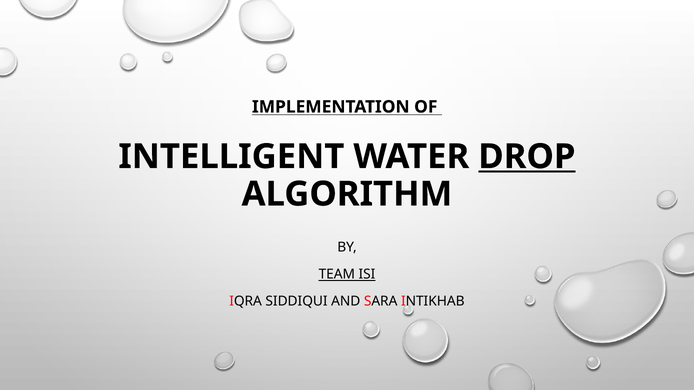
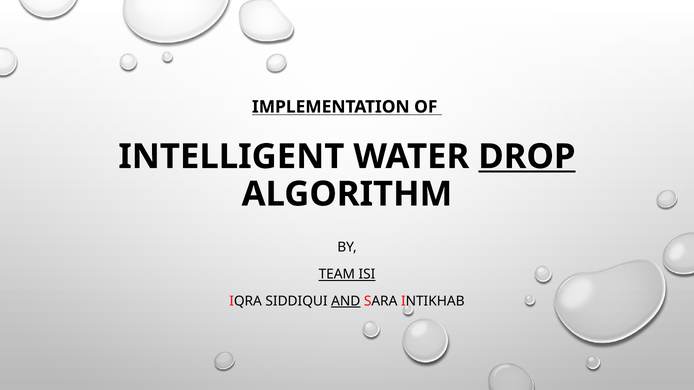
AND underline: none -> present (346, 301)
